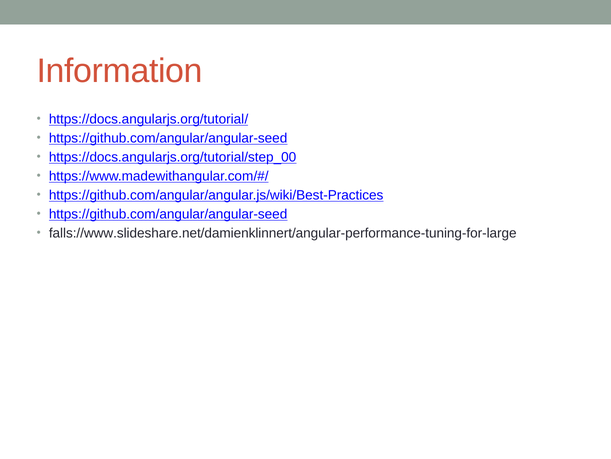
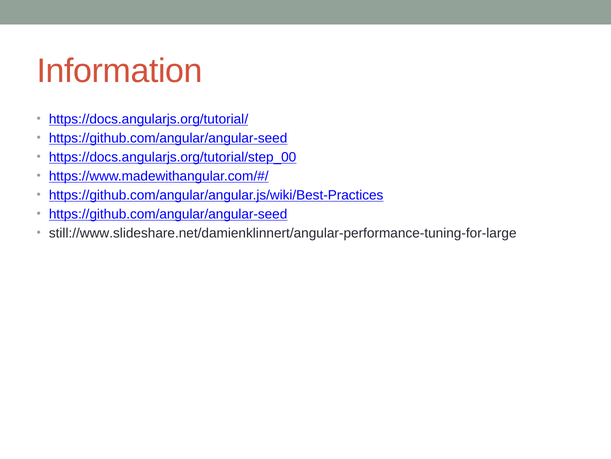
falls://www.slideshare.net/damienklinnert/angular-performance-tuning-for-large: falls://www.slideshare.net/damienklinnert/angular-performance-tuning-for-large -> still://www.slideshare.net/damienklinnert/angular-performance-tuning-for-large (283, 233)
